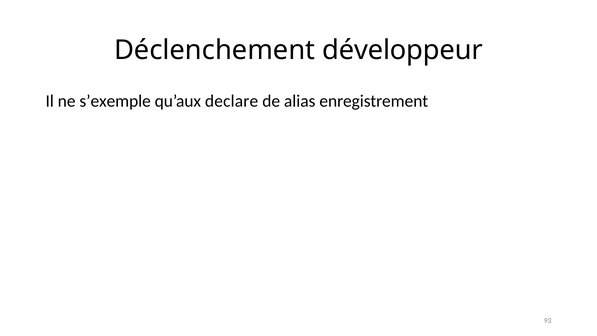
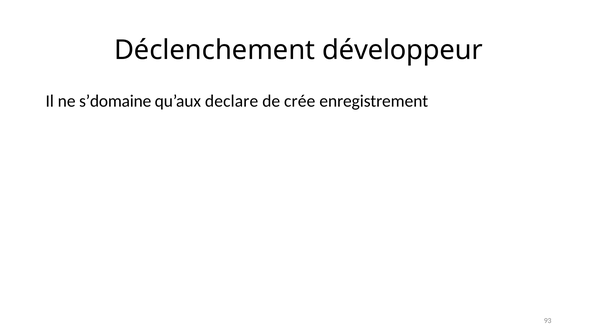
s’exemple: s’exemple -> s’domaine (115, 101)
alias: alias -> crée (300, 101)
